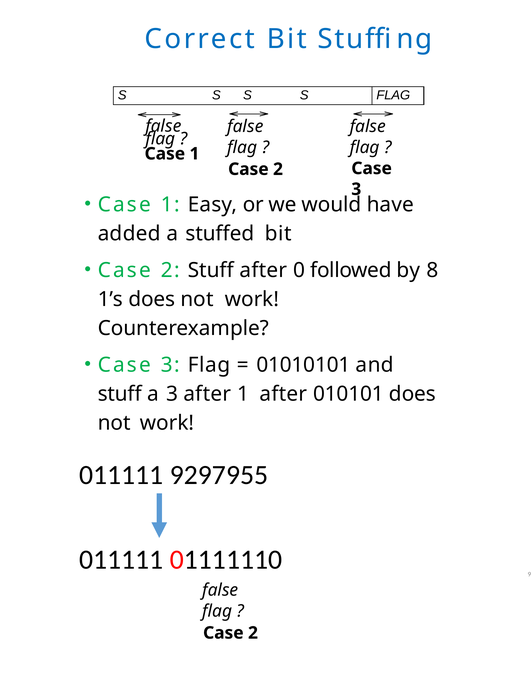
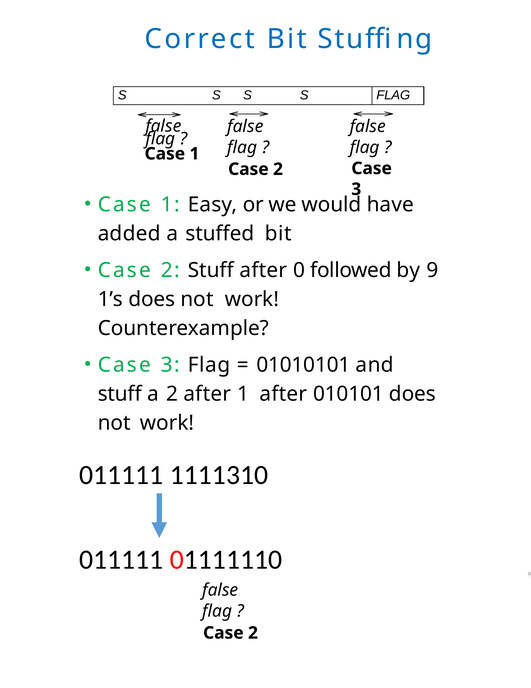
by 8: 8 -> 9 (432, 270)
a 3: 3 -> 2 (172, 393)
9297955: 9297955 -> 1111310 (219, 475)
